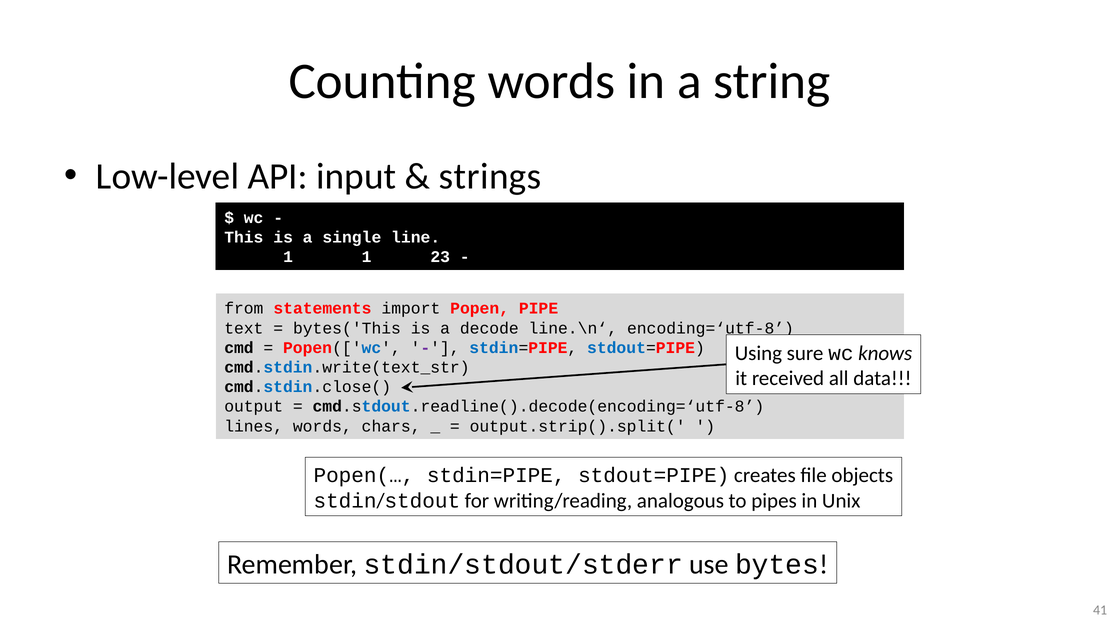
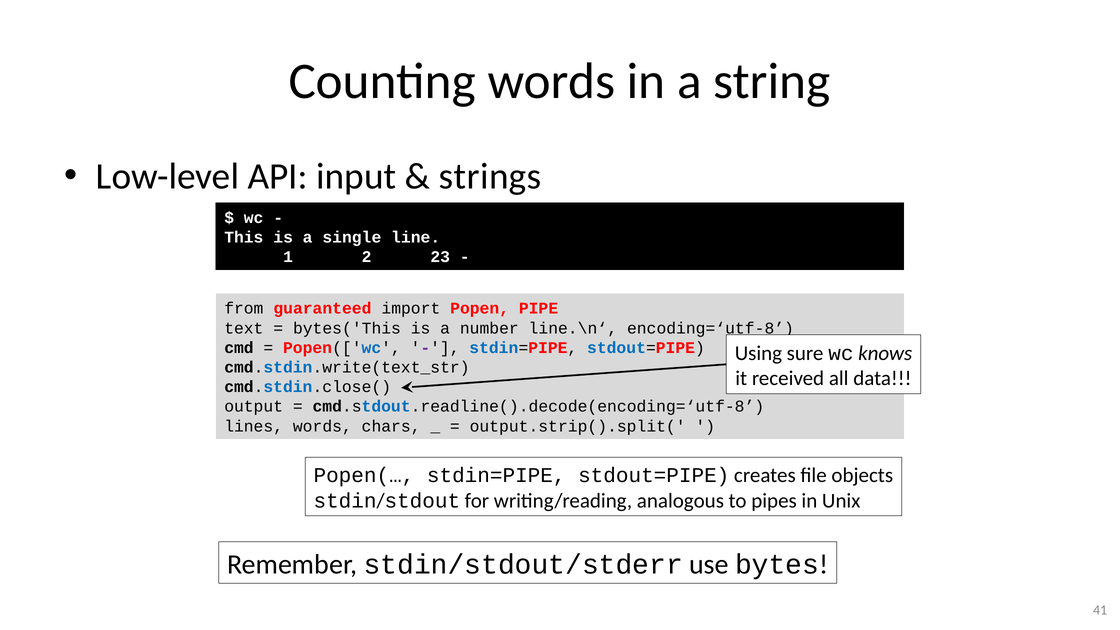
1 1: 1 -> 2 (367, 257)
statements: statements -> guaranteed (322, 309)
decode: decode -> number (489, 328)
